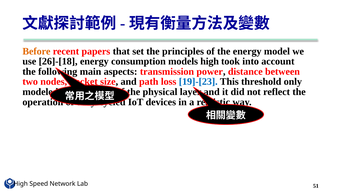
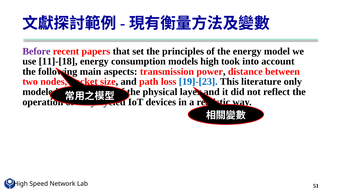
Before colour: orange -> purple (36, 51)
26]-[18: 26]-[18 -> 11]-[18 (58, 61)
threshold: threshold -> literature (261, 82)
